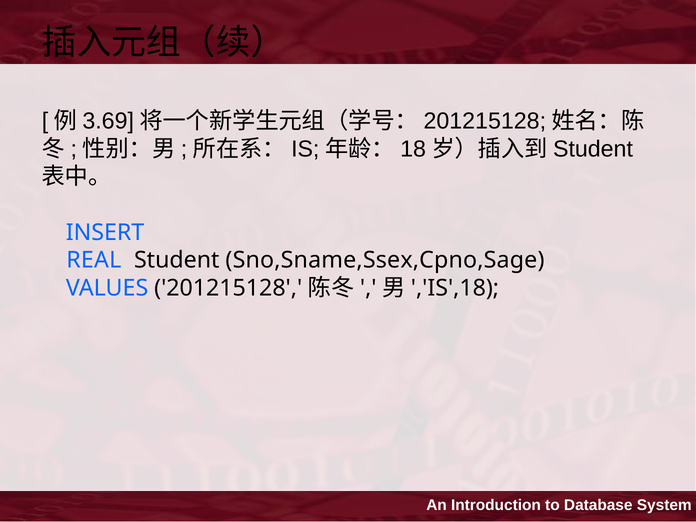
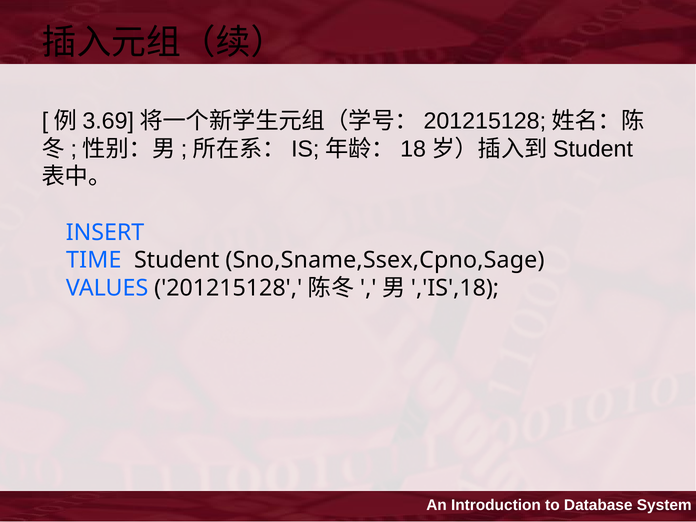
REAL: REAL -> TIME (94, 260)
